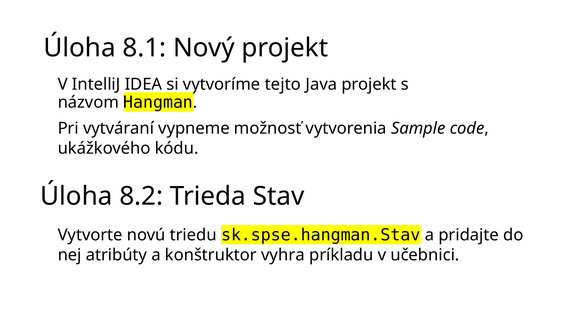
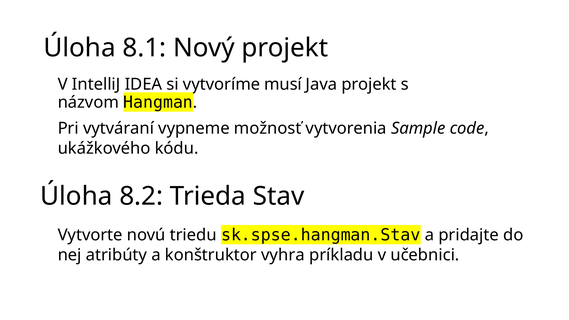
tejto: tejto -> musí (283, 84)
